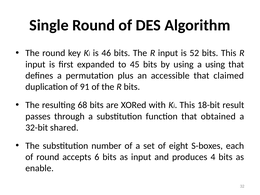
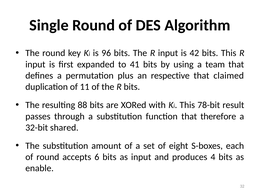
46: 46 -> 96 (106, 53)
52: 52 -> 42 (194, 53)
45: 45 -> 41 (135, 64)
a using: using -> team (215, 64)
accessible: accessible -> respective (170, 76)
91: 91 -> 11 (85, 87)
68: 68 -> 88 (82, 105)
18-bit: 18-bit -> 78-bit (209, 105)
obtained: obtained -> therefore (218, 116)
number: number -> amount (106, 146)
